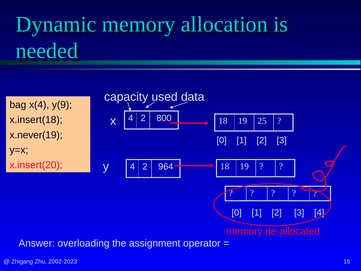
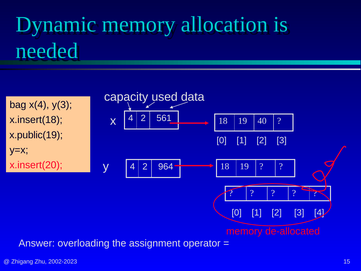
y(9: y(9 -> y(3 (62, 105)
800: 800 -> 561 (164, 118)
25: 25 -> 40 (262, 121)
x.never(19: x.never(19 -> x.public(19 (36, 135)
